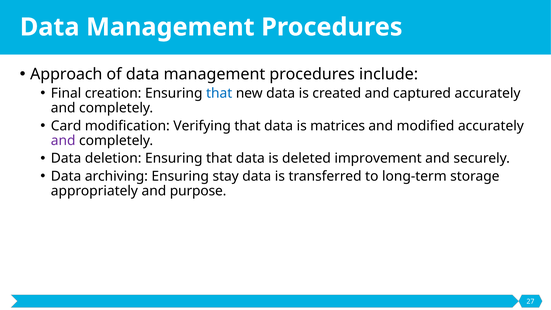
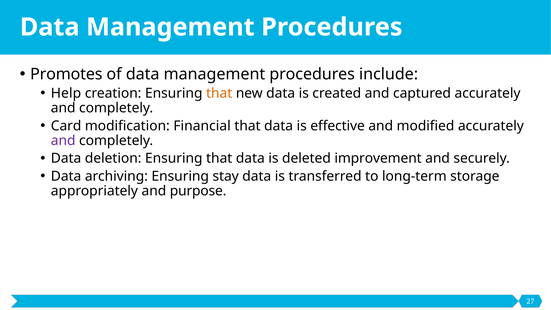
Approach: Approach -> Promotes (66, 74)
Final: Final -> Help (66, 93)
that colour: blue -> orange (219, 93)
Verifying: Verifying -> Financial (202, 126)
matrices: matrices -> effective (338, 126)
